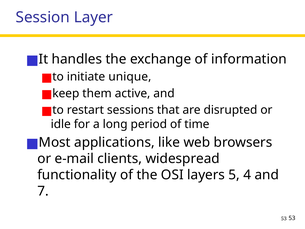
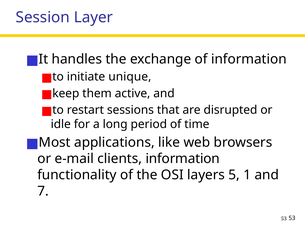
clients widespread: widespread -> information (183, 158)
4: 4 -> 1 (247, 175)
